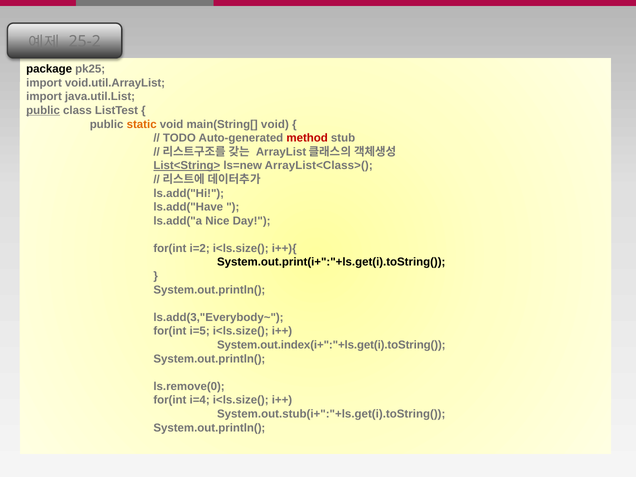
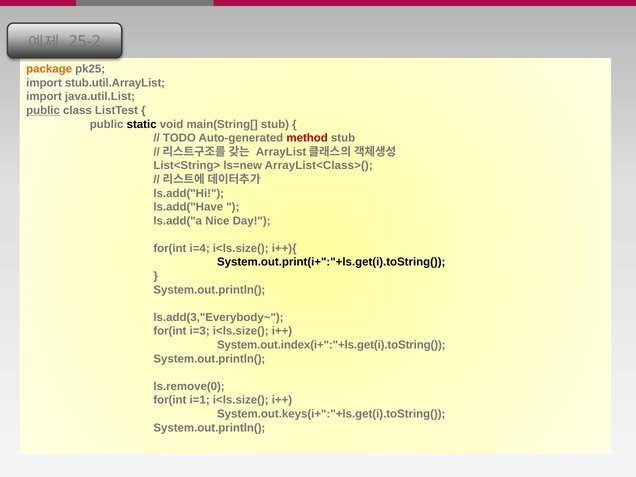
package colour: black -> orange (49, 69)
void.util.ArrayList: void.util.ArrayList -> stub.util.ArrayList (115, 83)
static colour: orange -> black (142, 124)
main(String[ void: void -> stub (275, 124)
List<String> underline: present -> none (187, 166)
i=2: i=2 -> i=4 (200, 248)
i=5: i=5 -> i=3 (200, 331)
i=4: i=4 -> i=1 (200, 400)
System.out.stub(i+":"+ls.get(i).toString(: System.out.stub(i+":"+ls.get(i).toString( -> System.out.keys(i+":"+ls.get(i).toString( (331, 414)
